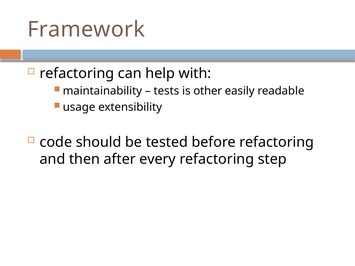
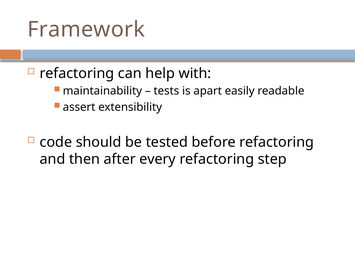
other: other -> apart (208, 91)
usage: usage -> assert (79, 107)
